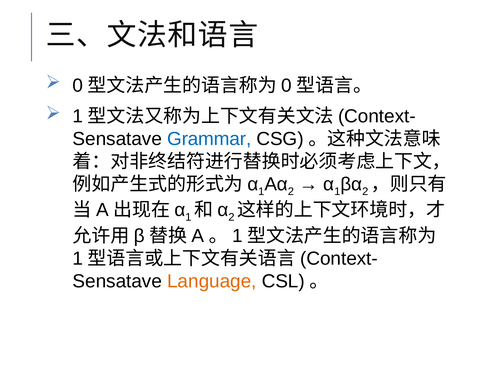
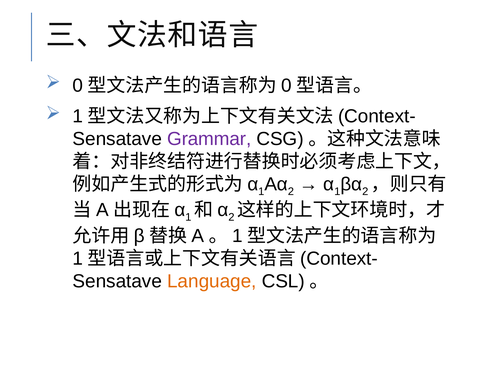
Grammar colour: blue -> purple (209, 139)
